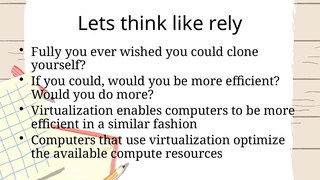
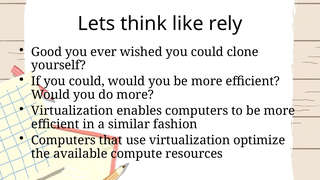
Fully: Fully -> Good (47, 52)
